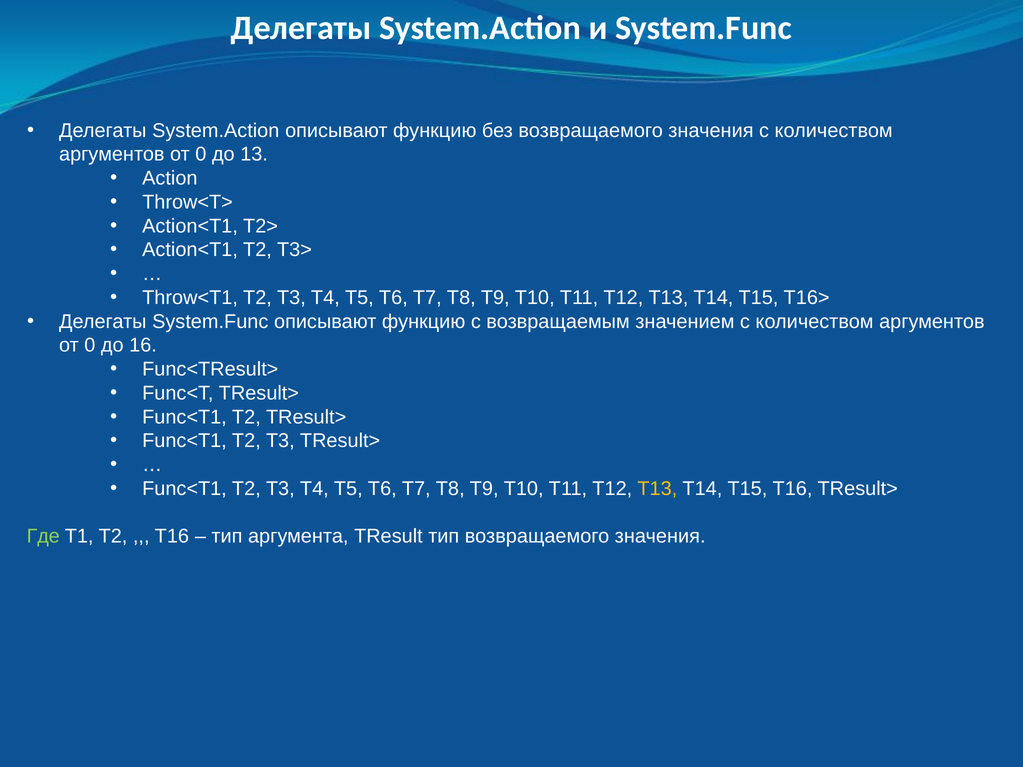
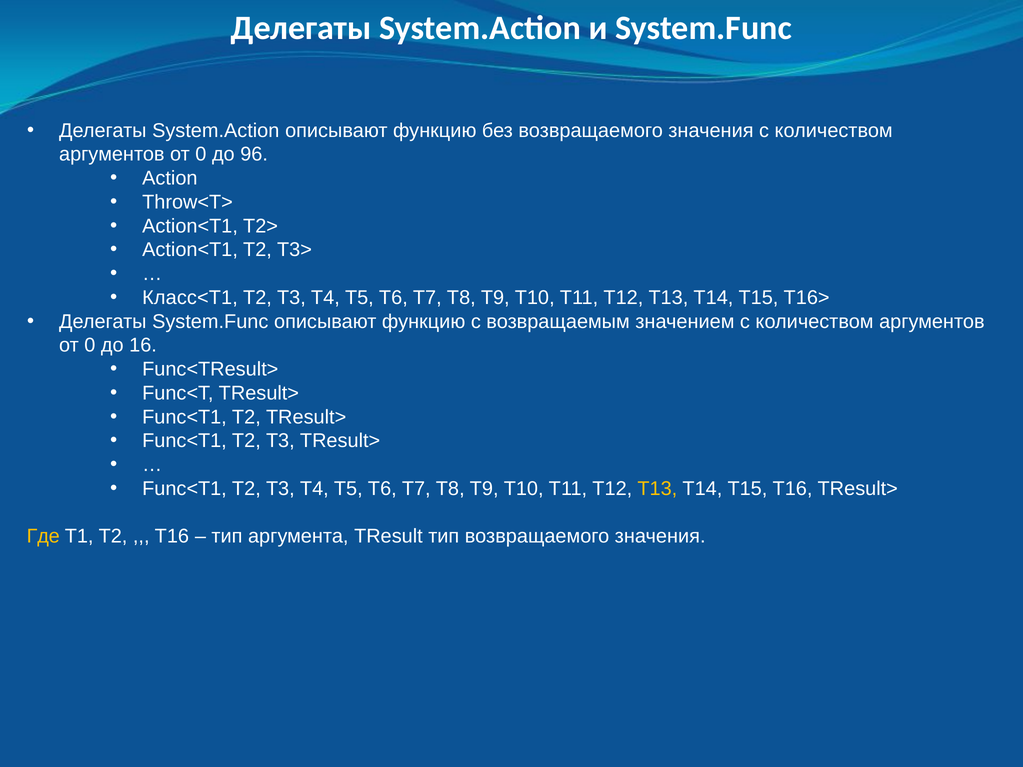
13: 13 -> 96 (254, 154)
Throw<T1: Throw<T1 -> Класс<T1 (190, 298)
Где colour: light green -> yellow (43, 537)
